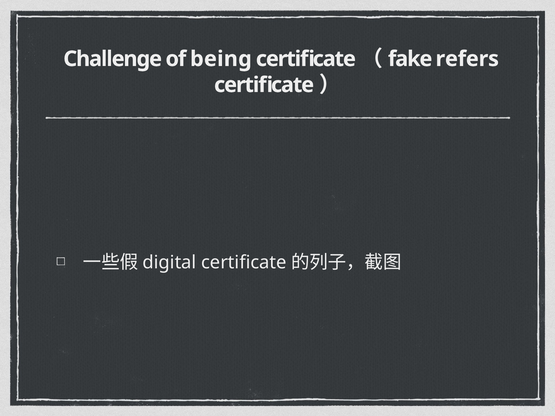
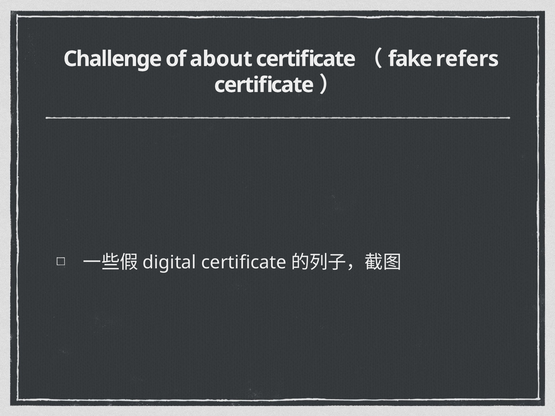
being: being -> about (221, 59)
